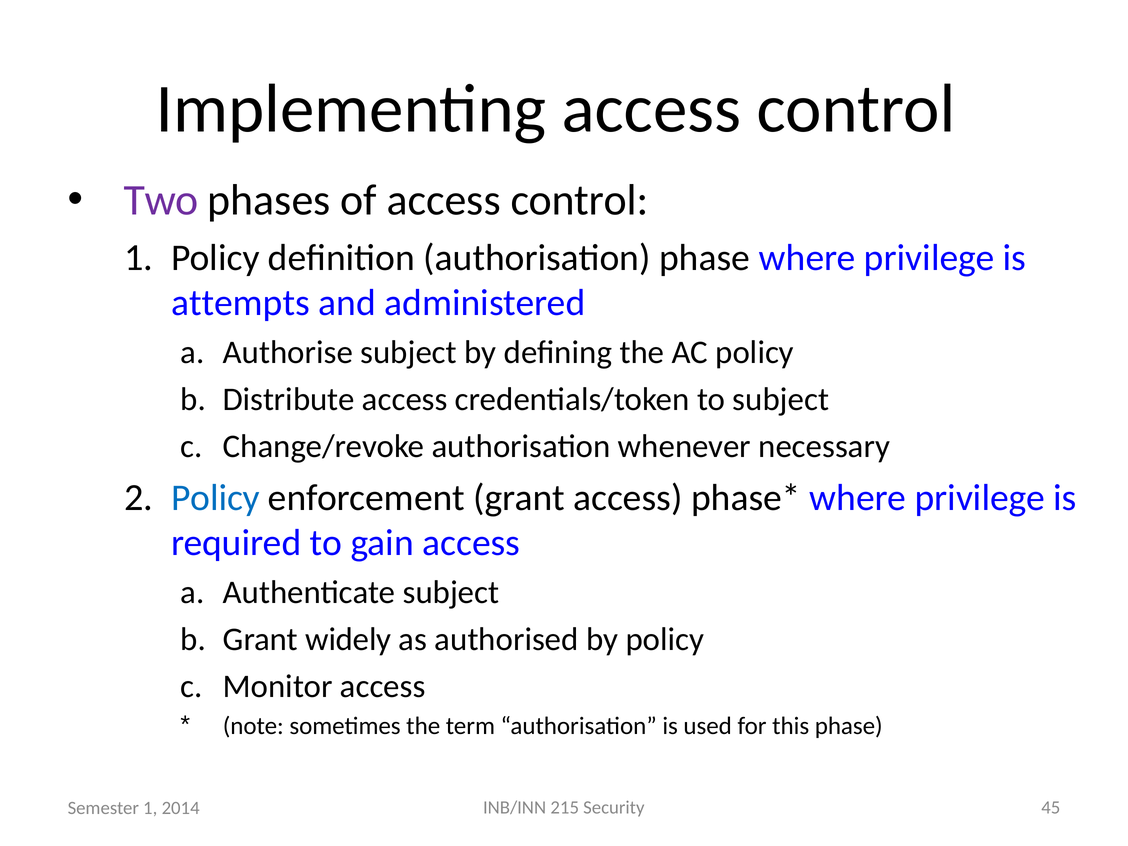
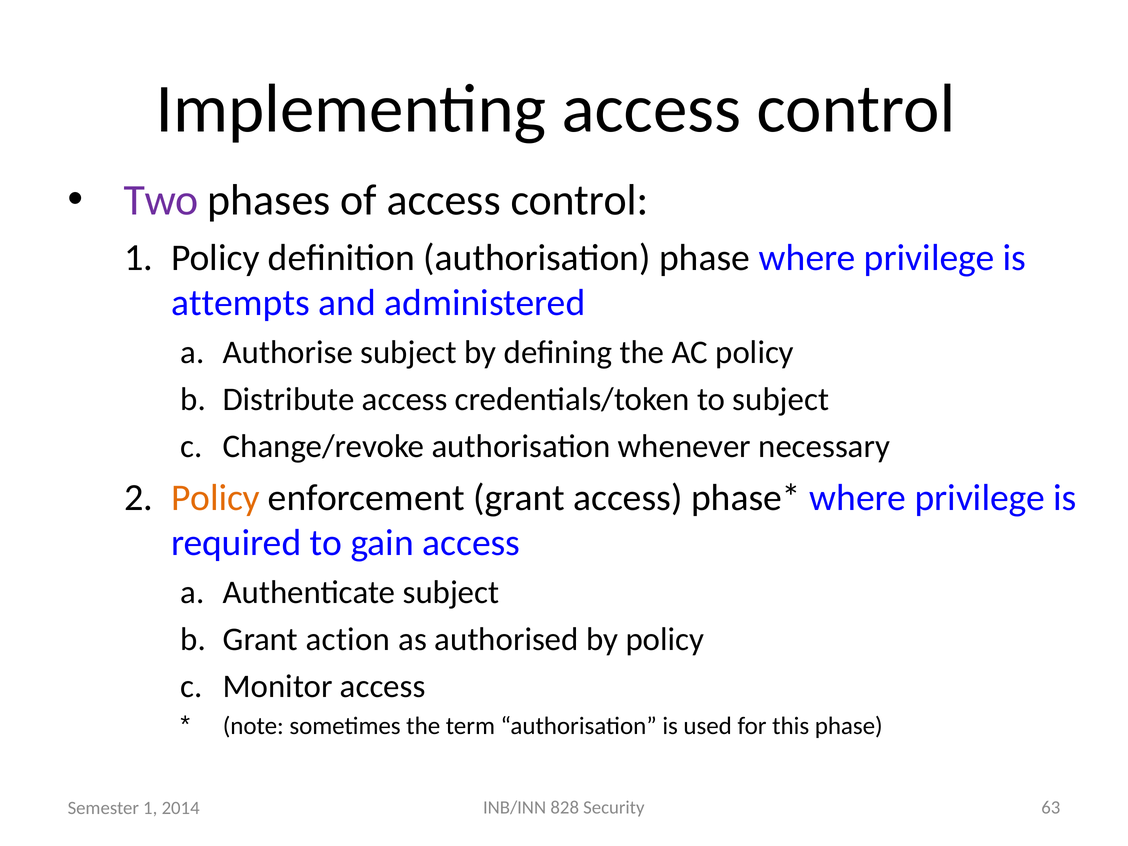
Policy colour: blue -> orange (215, 498)
widely: widely -> action (348, 639)
215: 215 -> 828 (565, 808)
45: 45 -> 63 (1051, 808)
